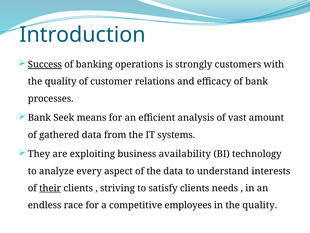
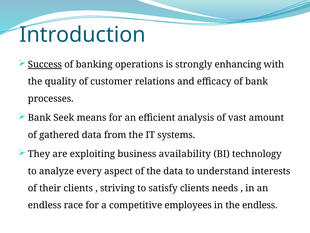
customers: customers -> enhancing (238, 64)
their underline: present -> none (50, 188)
in the quality: quality -> endless (260, 205)
